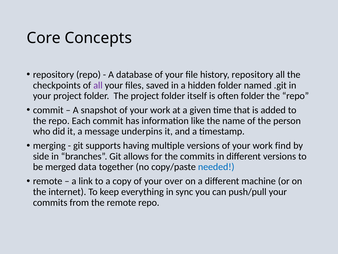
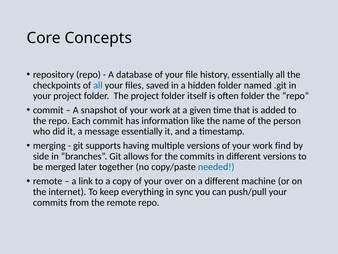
history repository: repository -> essentially (253, 74)
all colour: purple -> blue (98, 85)
message underpins: underpins -> essentially (142, 131)
data: data -> later (87, 167)
